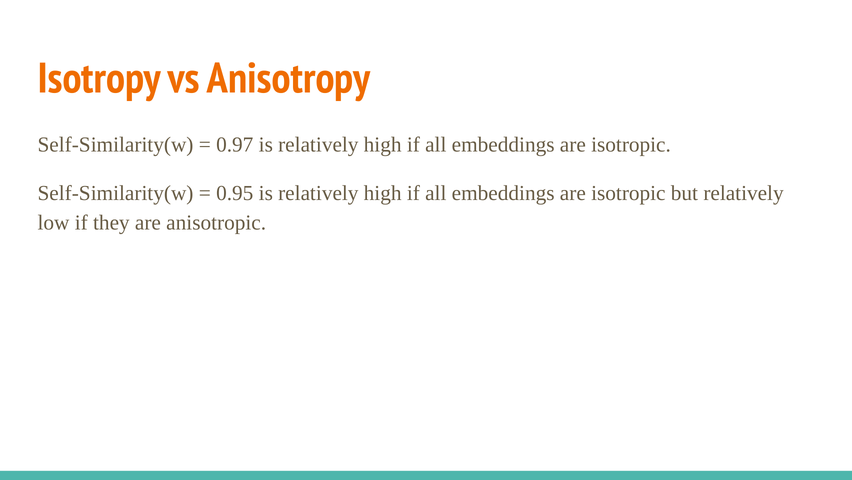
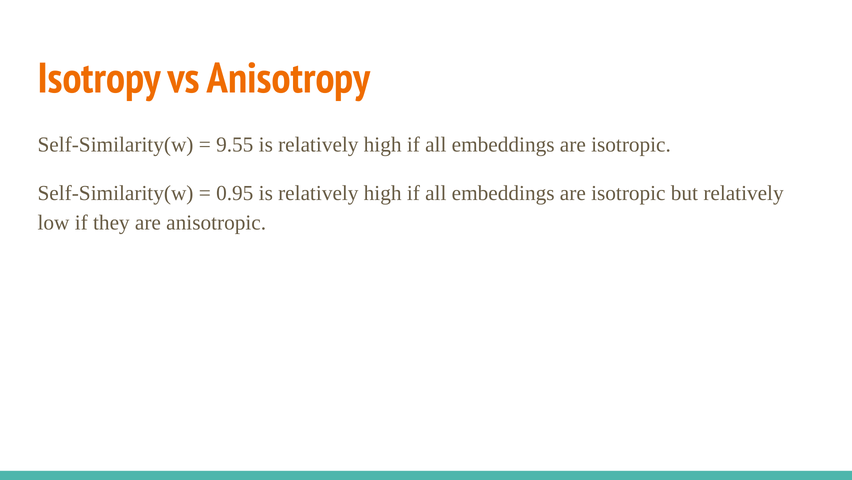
0.97: 0.97 -> 9.55 (235, 145)
